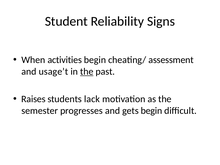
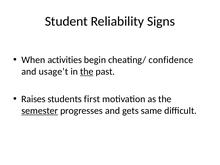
assessment: assessment -> confidence (171, 60)
lack: lack -> first (92, 99)
semester underline: none -> present (40, 111)
gets begin: begin -> same (151, 111)
